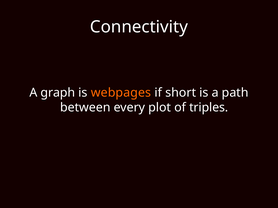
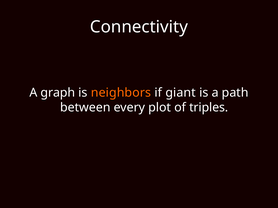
webpages: webpages -> neighbors (121, 93)
short: short -> giant (181, 93)
